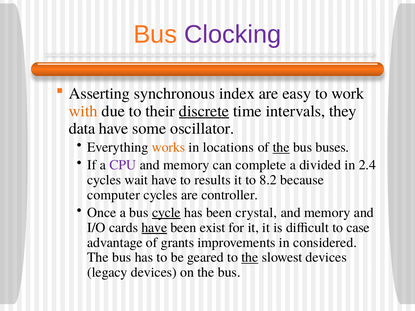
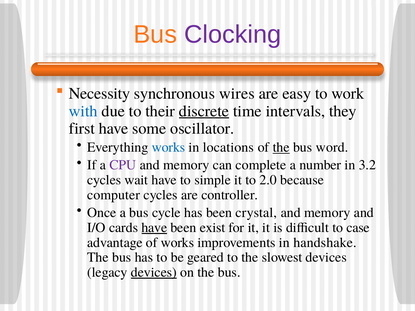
Asserting: Asserting -> Necessity (99, 94)
index: index -> wires (237, 94)
with colour: orange -> blue (83, 111)
data: data -> first (82, 129)
works colour: orange -> blue (168, 148)
buses: buses -> word (332, 148)
divided: divided -> number (320, 165)
2.4: 2.4 -> 3.2 (367, 165)
results: results -> simple (213, 180)
8.2: 8.2 -> 2.0 (268, 180)
cycle underline: present -> none (166, 213)
of grants: grants -> works (178, 243)
considered: considered -> handshake (325, 243)
the underline: present -> none (250, 258)
devices underline: none -> present (154, 273)
